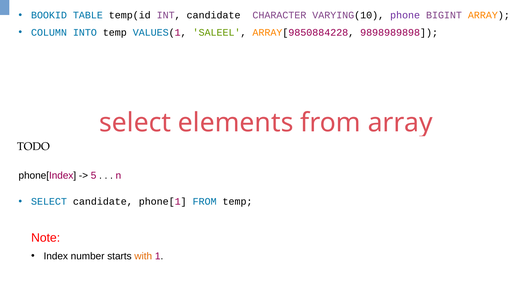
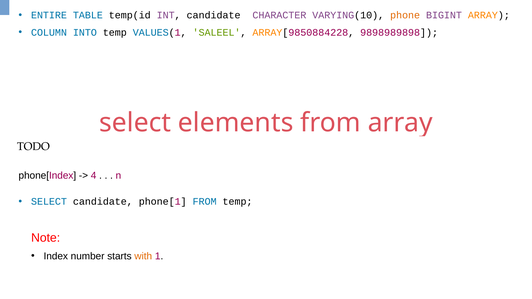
BOOKID: BOOKID -> ENTIRE (49, 15)
phone colour: purple -> orange (405, 15)
5: 5 -> 4 (94, 176)
